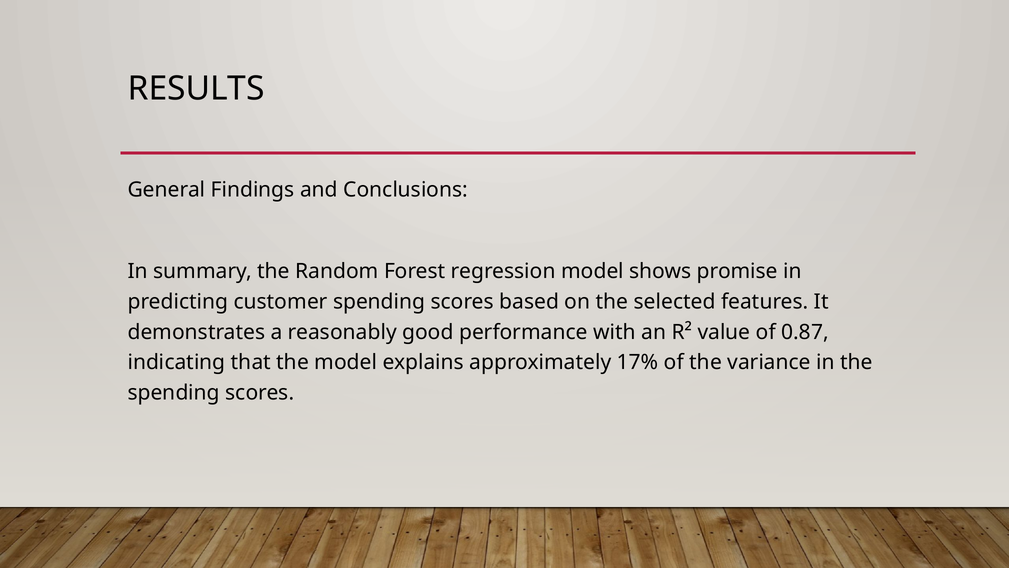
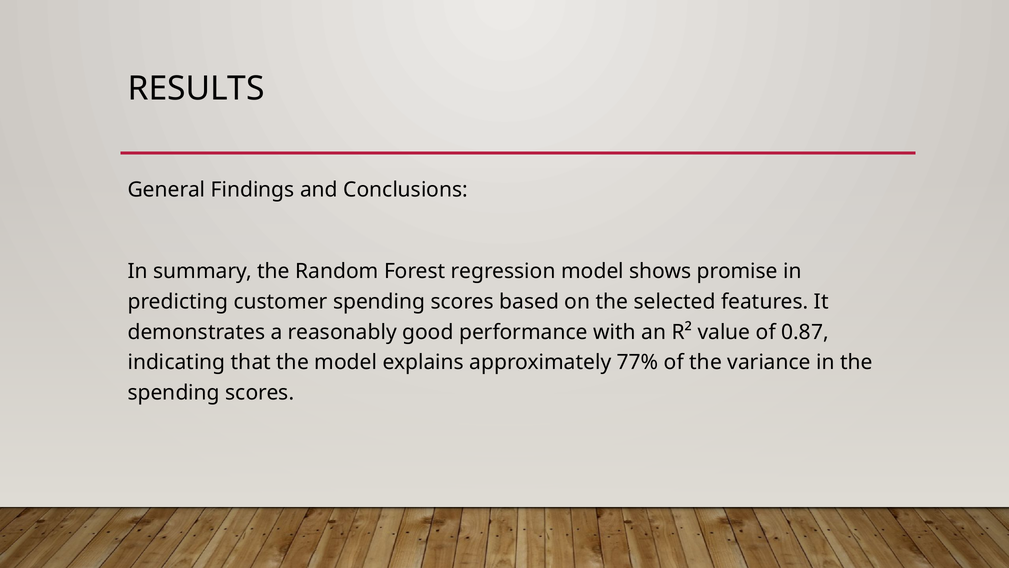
17%: 17% -> 77% (638, 362)
